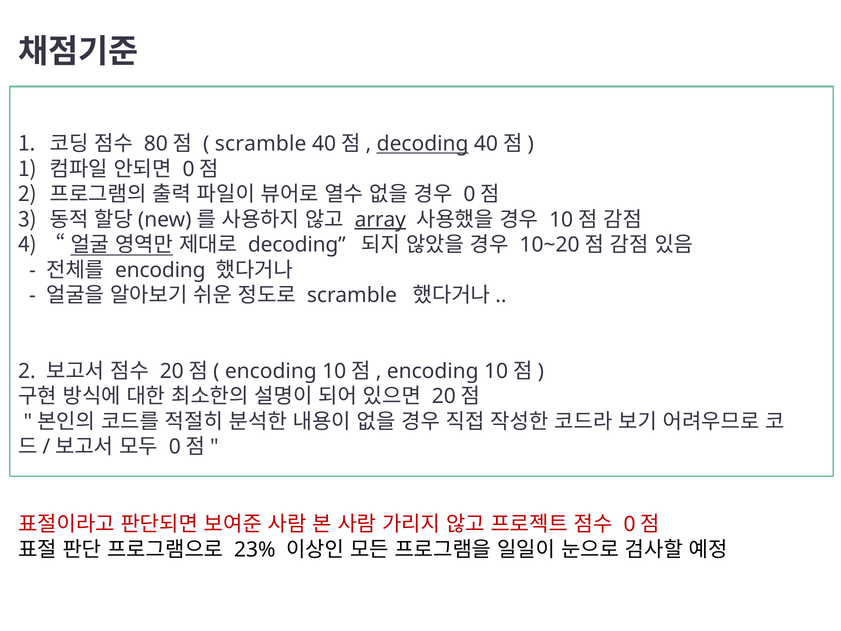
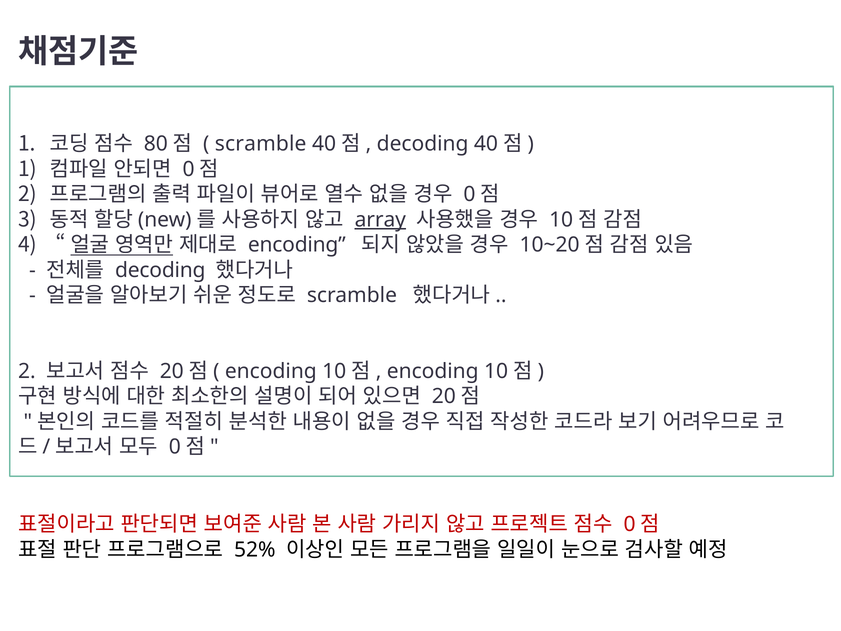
decoding underline: present -> none (423, 144)
decoding: decoding -> encoding (297, 245)
encoding: encoding -> decoding (160, 270)
23%: 23% -> 52% (255, 550)
